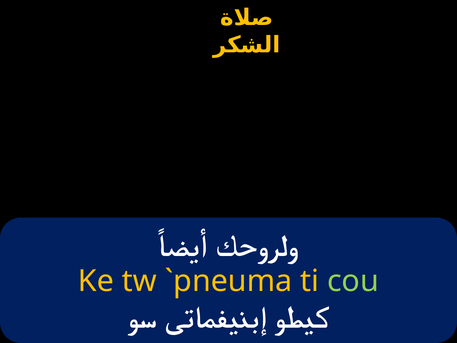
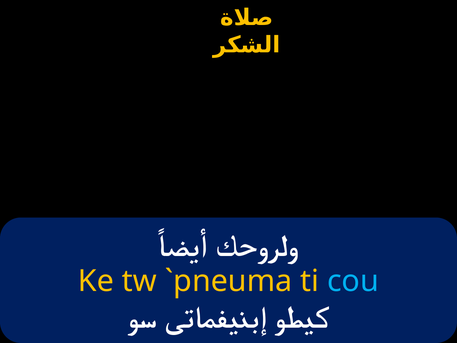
cou colour: light green -> light blue (353, 281)
